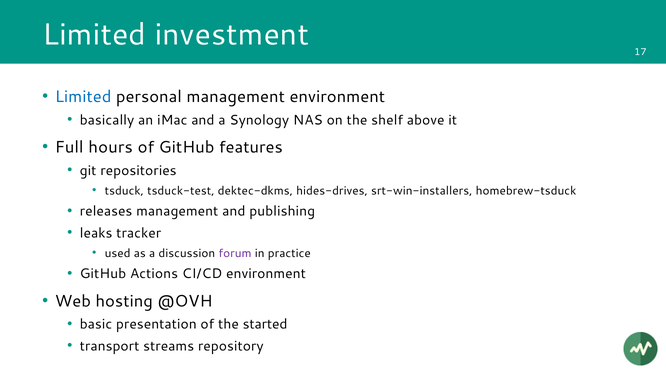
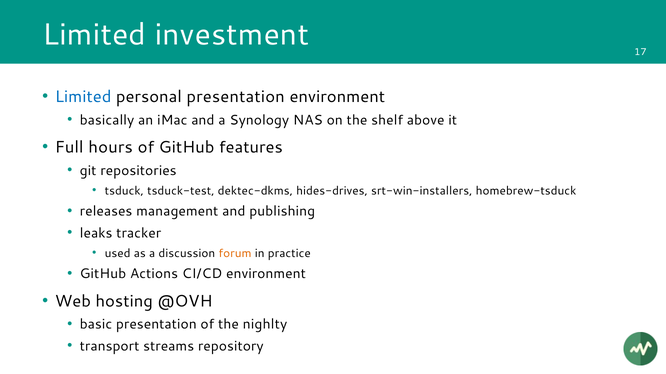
personal management: management -> presentation (236, 97)
forum colour: purple -> orange (235, 254)
started: started -> nighlty (265, 325)
